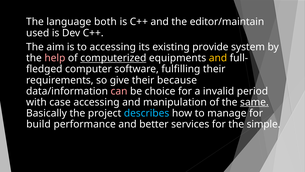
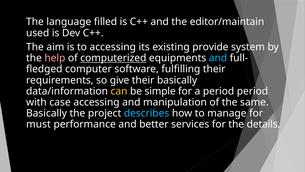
both: both -> filled (105, 22)
and colour: yellow -> light blue (218, 58)
their because: because -> basically (177, 80)
can colour: pink -> yellow (119, 91)
choice: choice -> simple (160, 91)
a invalid: invalid -> period (219, 91)
same underline: present -> none (254, 102)
build: build -> must (38, 124)
simple: simple -> details (264, 124)
